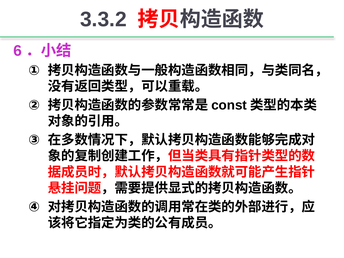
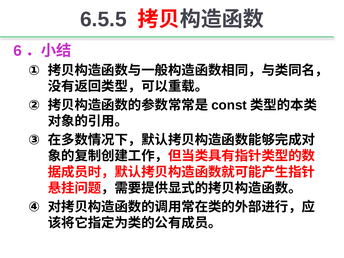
3.3.2: 3.3.2 -> 6.5.5 (103, 20)
